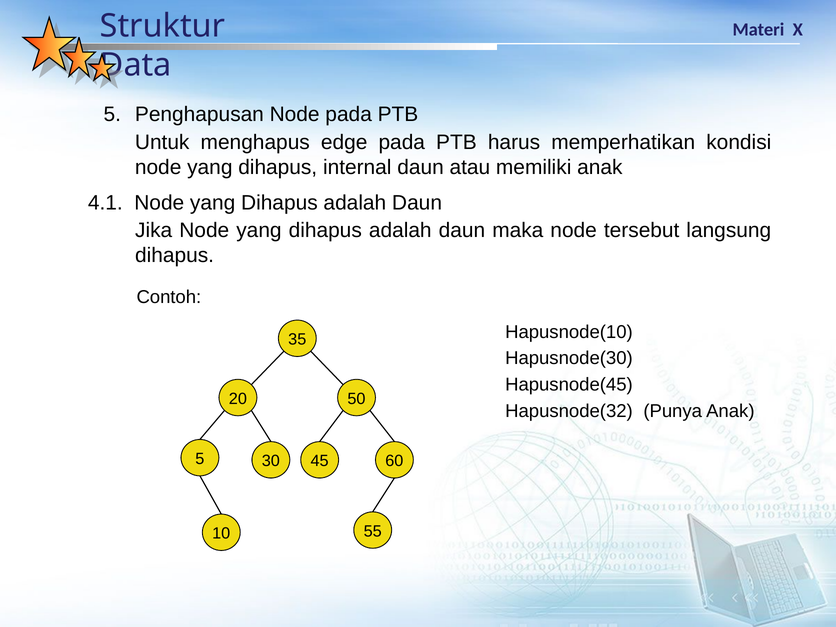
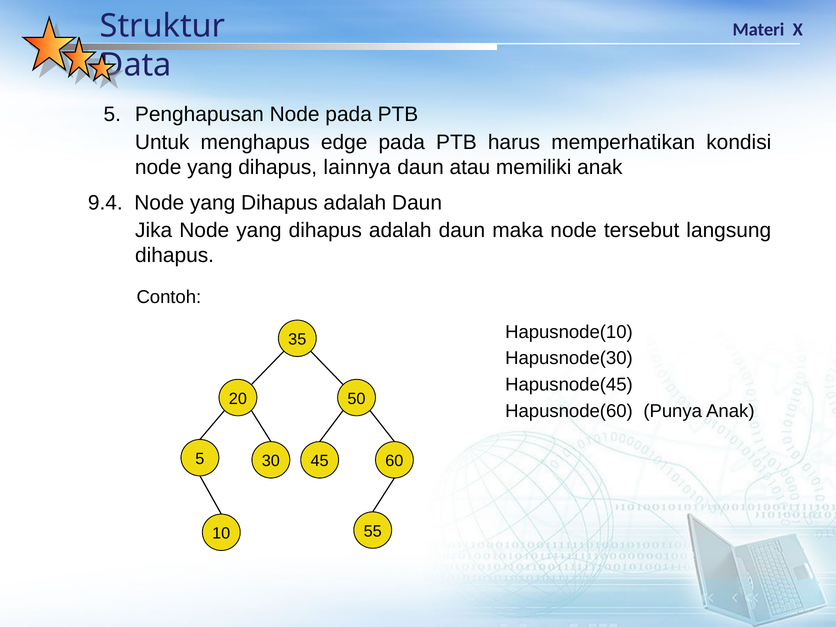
internal: internal -> lainnya (357, 167)
4.1: 4.1 -> 9.4 (105, 203)
Hapusnode(32: Hapusnode(32 -> Hapusnode(60 (569, 411)
